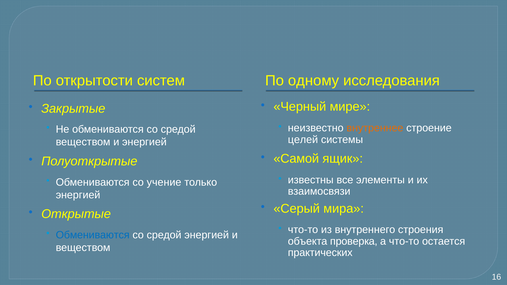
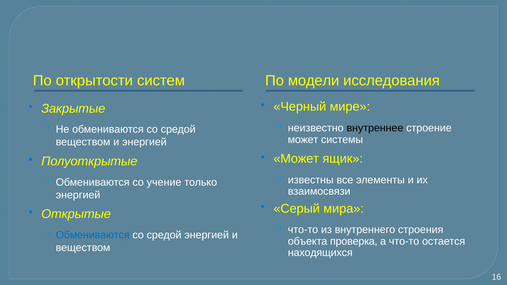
одному: одному -> модели (314, 81)
внутреннее colour: orange -> black (375, 128)
целей: целей -> может (303, 140)
Самой: Самой -> Может (296, 159)
практических: практических -> находящихся (320, 253)
